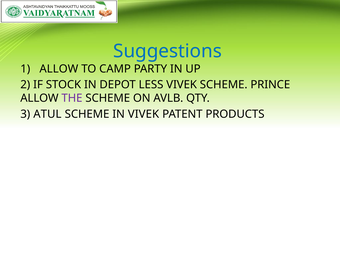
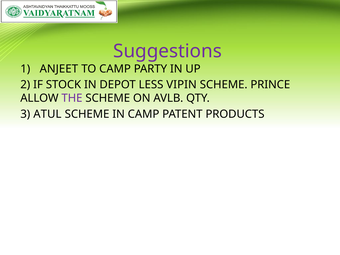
Suggestions colour: blue -> purple (168, 51)
ALLOW: ALLOW -> ANJEET (59, 69)
LESS VIVEK: VIVEK -> VIPIN (182, 85)
IN VIVEK: VIVEK -> CAMP (144, 114)
